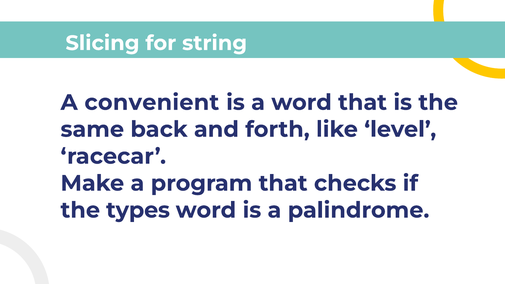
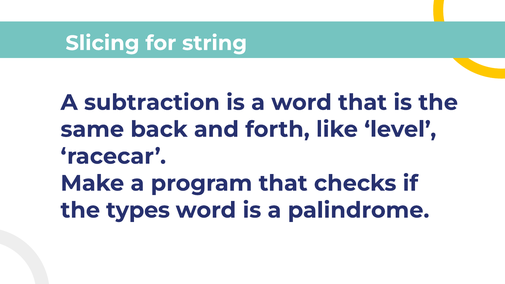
convenient: convenient -> subtraction (152, 102)
